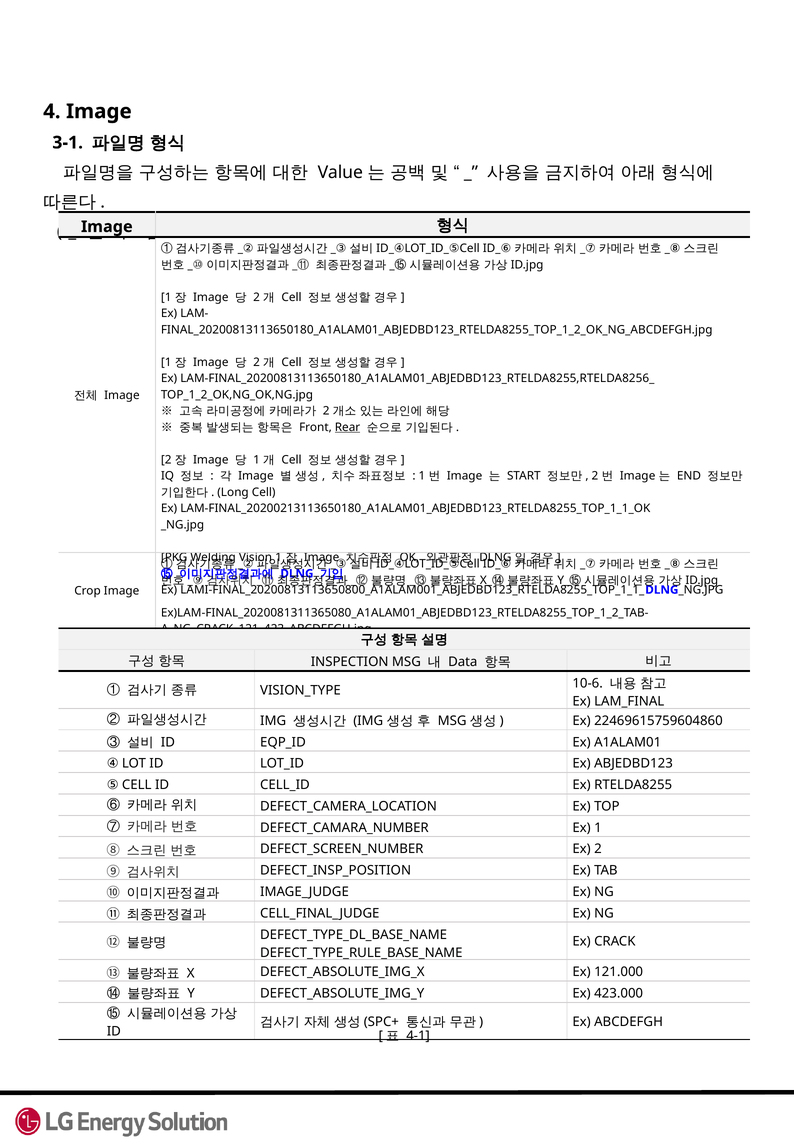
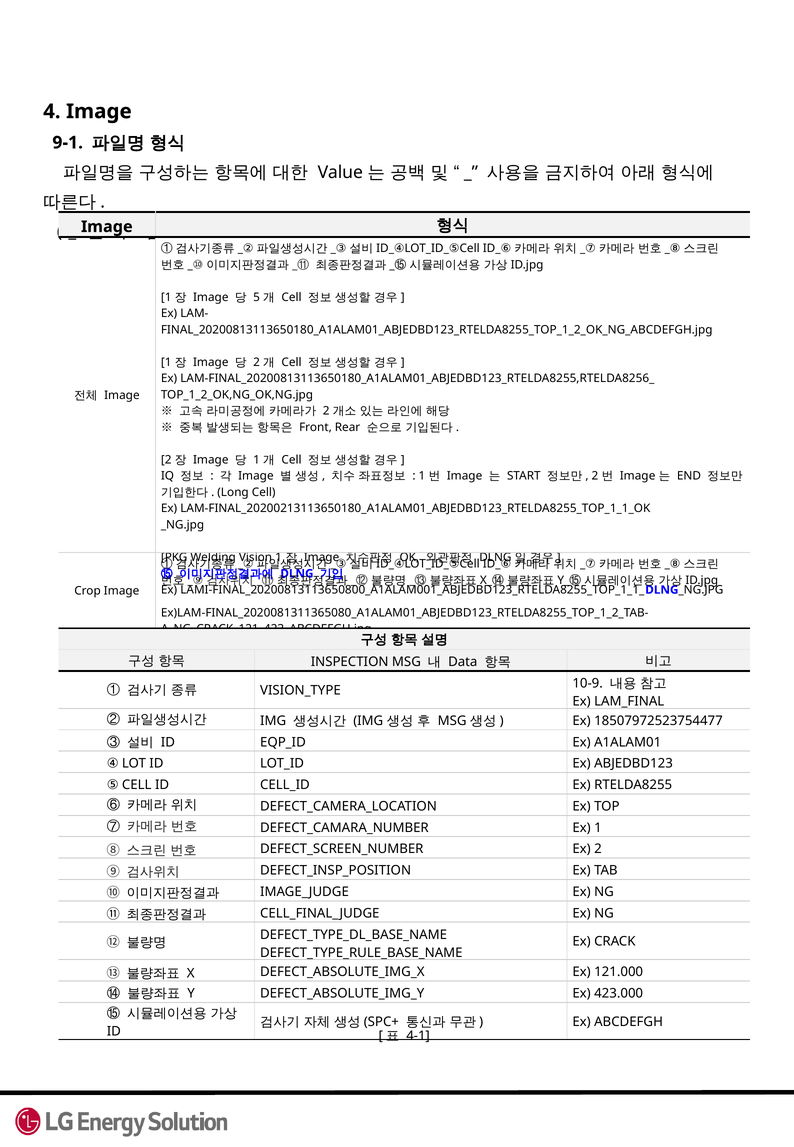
3-1: 3-1 -> 9-1 (68, 143)
2: 2 -> 5 (257, 297)
Rear underline: present -> none (348, 427)
10-6: 10-6 -> 10-9 (588, 683)
22469615759604860: 22469615759604860 -> 18507972523754477 (658, 721)
